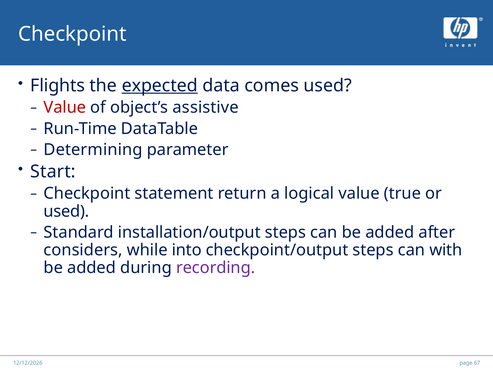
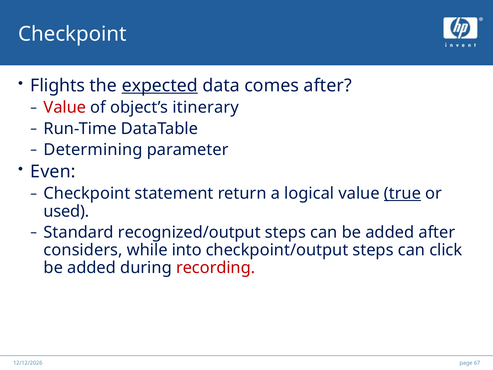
comes used: used -> after (328, 86)
assistive: assistive -> itinerary (206, 107)
Start: Start -> Even (53, 171)
true underline: none -> present (402, 193)
installation/output: installation/output -> recognized/output (189, 232)
with: with -> click (446, 250)
recording colour: purple -> red (216, 268)
